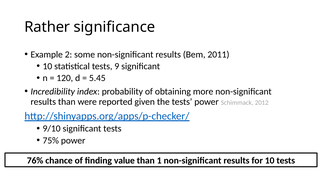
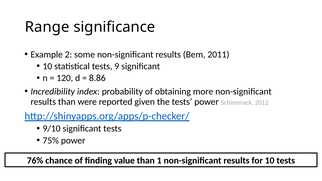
Rather: Rather -> Range (47, 27)
5.45: 5.45 -> 8.86 (97, 78)
